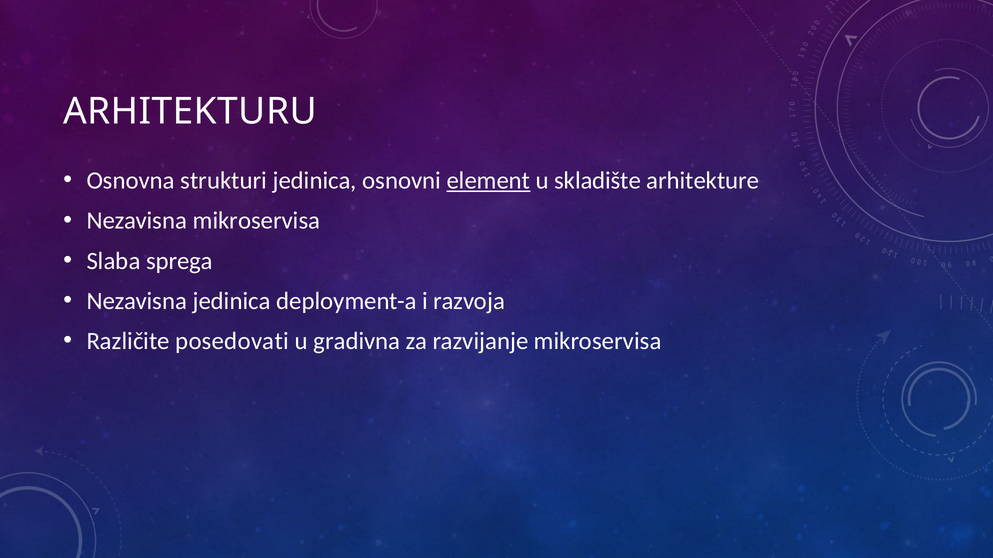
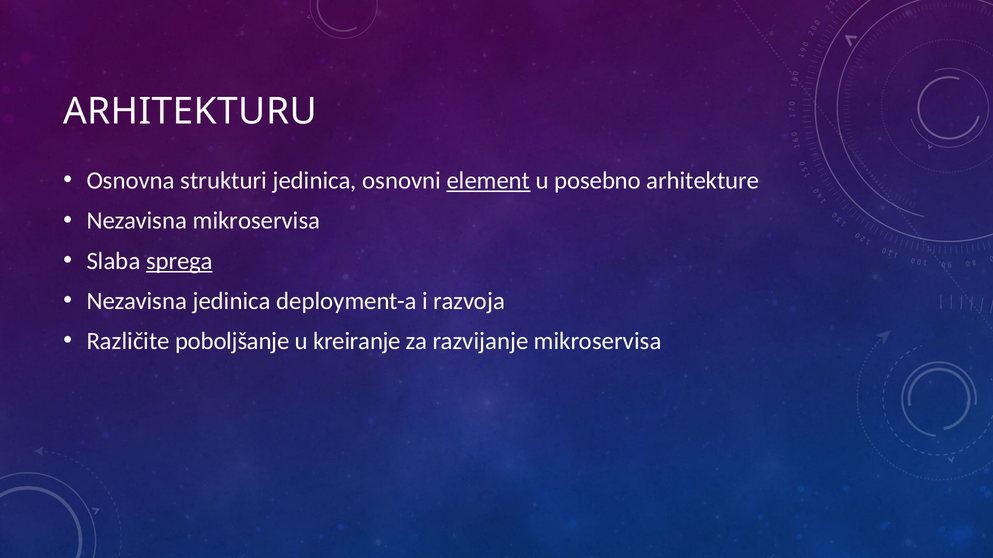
skladište: skladište -> posebno (598, 181)
sprega underline: none -> present (179, 261)
posedovati: posedovati -> poboljšanje (232, 341)
gradivna: gradivna -> kreiranje (357, 341)
